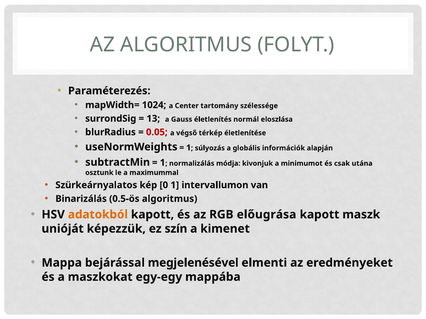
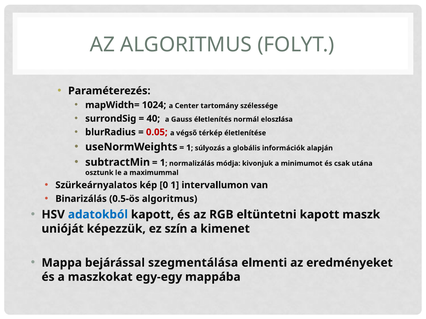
13: 13 -> 40 (153, 119)
adatokból colour: orange -> blue (98, 215)
előugrása: előugrása -> eltüntetni (267, 215)
megjelenésével: megjelenésével -> szegmentálása (193, 263)
